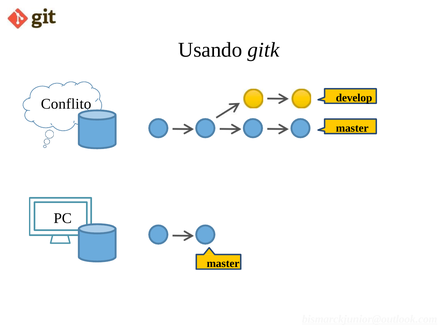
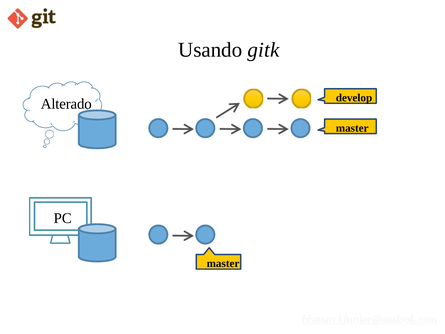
Conflito: Conflito -> Alterado (66, 104)
